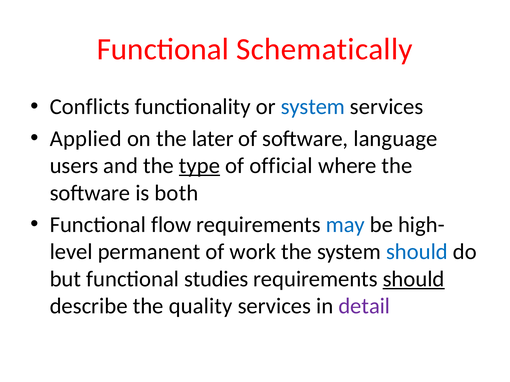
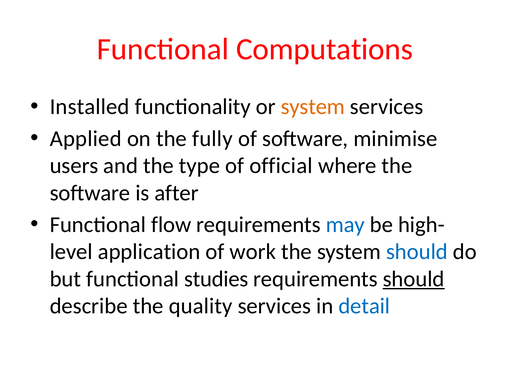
Schematically: Schematically -> Computations (325, 49)
Conflicts: Conflicts -> Installed (90, 107)
system colour: blue -> orange (313, 107)
later: later -> fully (212, 139)
language: language -> minimise (395, 139)
type underline: present -> none (200, 166)
both: both -> after (177, 193)
permanent: permanent -> application (149, 252)
detail colour: purple -> blue (364, 307)
